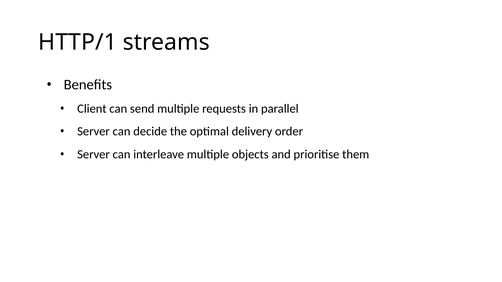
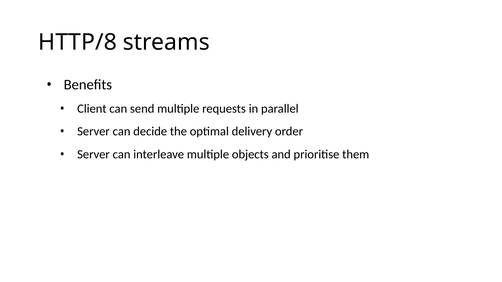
HTTP/1: HTTP/1 -> HTTP/8 (78, 42)
